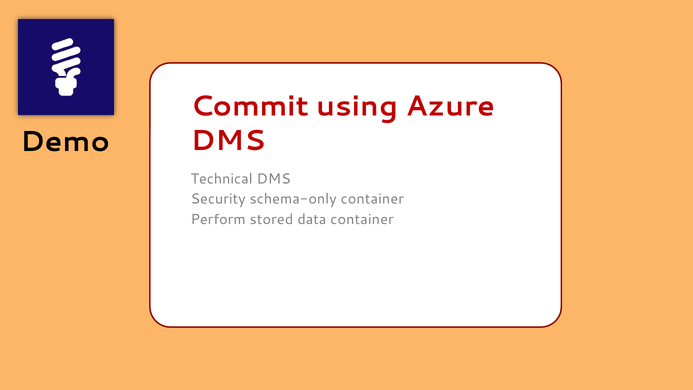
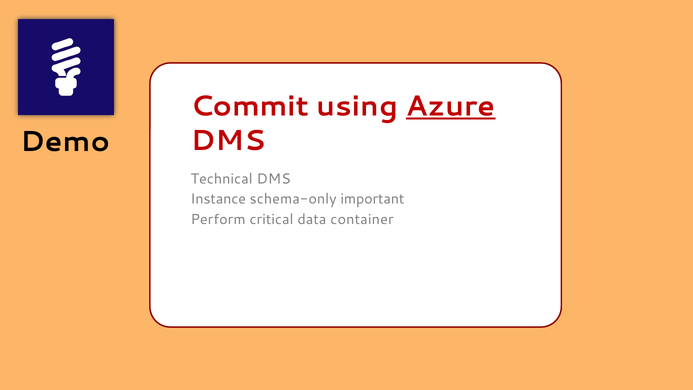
Azure underline: none -> present (451, 106)
Security: Security -> Instance (218, 199)
schema-only container: container -> important (372, 199)
stored: stored -> critical (272, 219)
